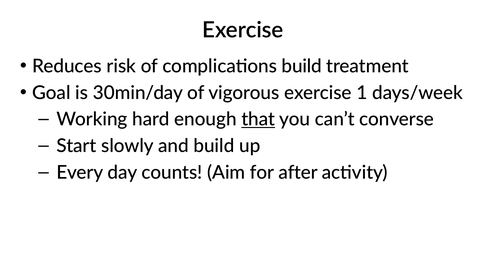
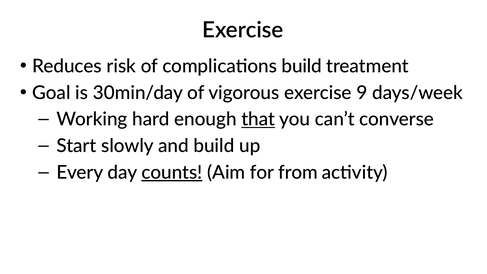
1: 1 -> 9 (362, 93)
counts underline: none -> present (172, 172)
after: after -> from (298, 172)
